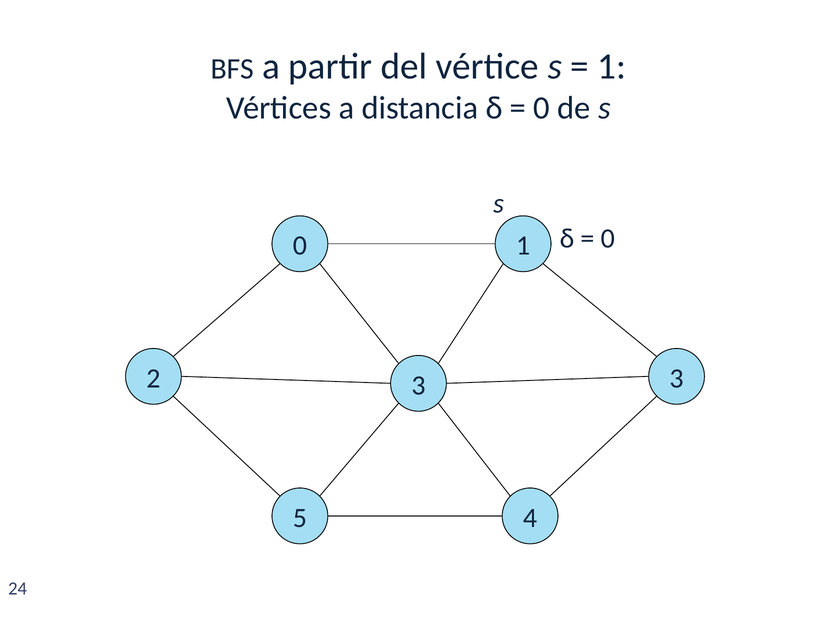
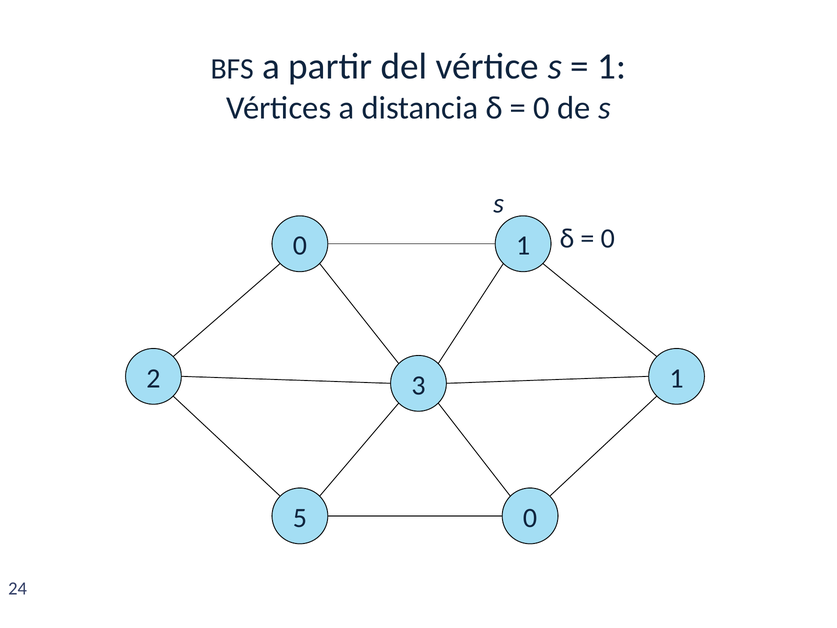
3 3: 3 -> 1 (677, 378)
5 4: 4 -> 0 (530, 518)
